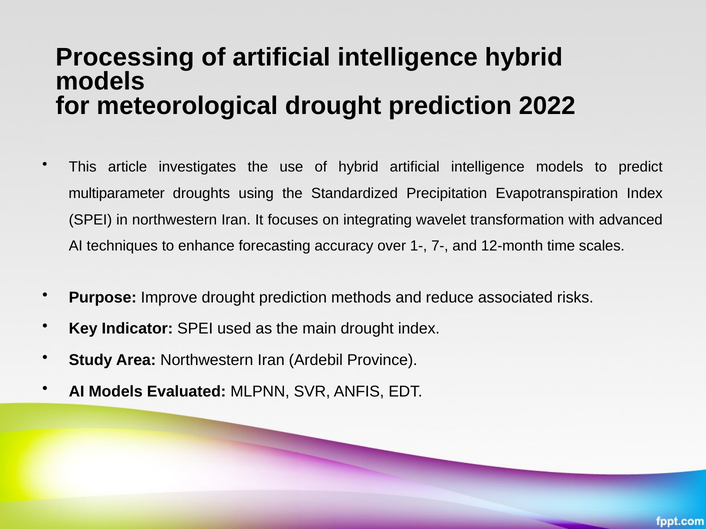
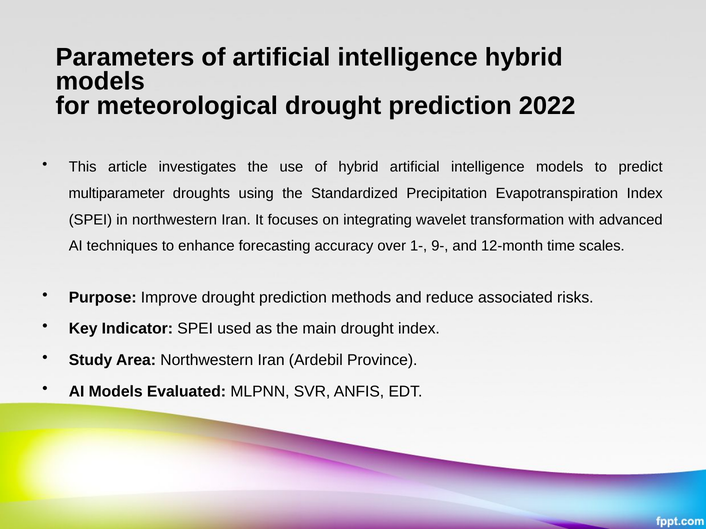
Processing: Processing -> Parameters (125, 57)
7-: 7- -> 9- (440, 246)
